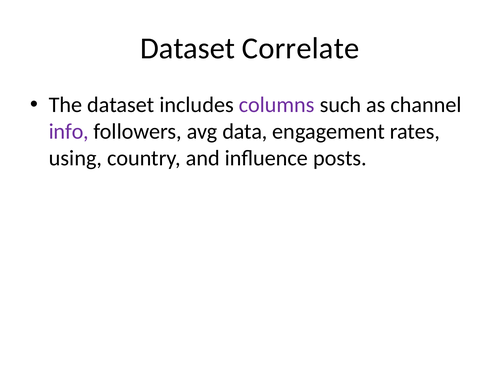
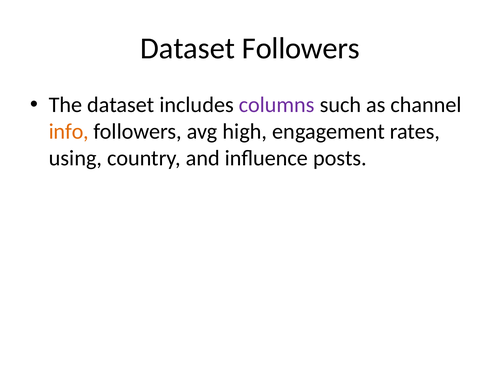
Dataset Correlate: Correlate -> Followers (301, 48)
info colour: purple -> orange (69, 132)
data: data -> high (245, 132)
